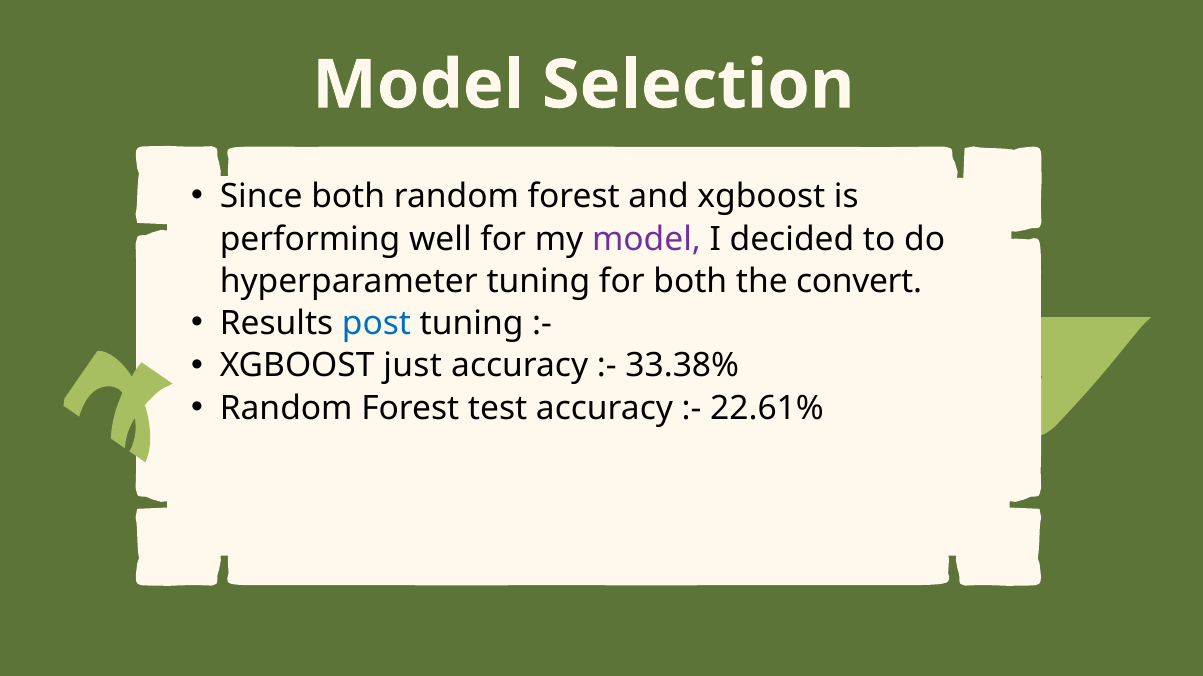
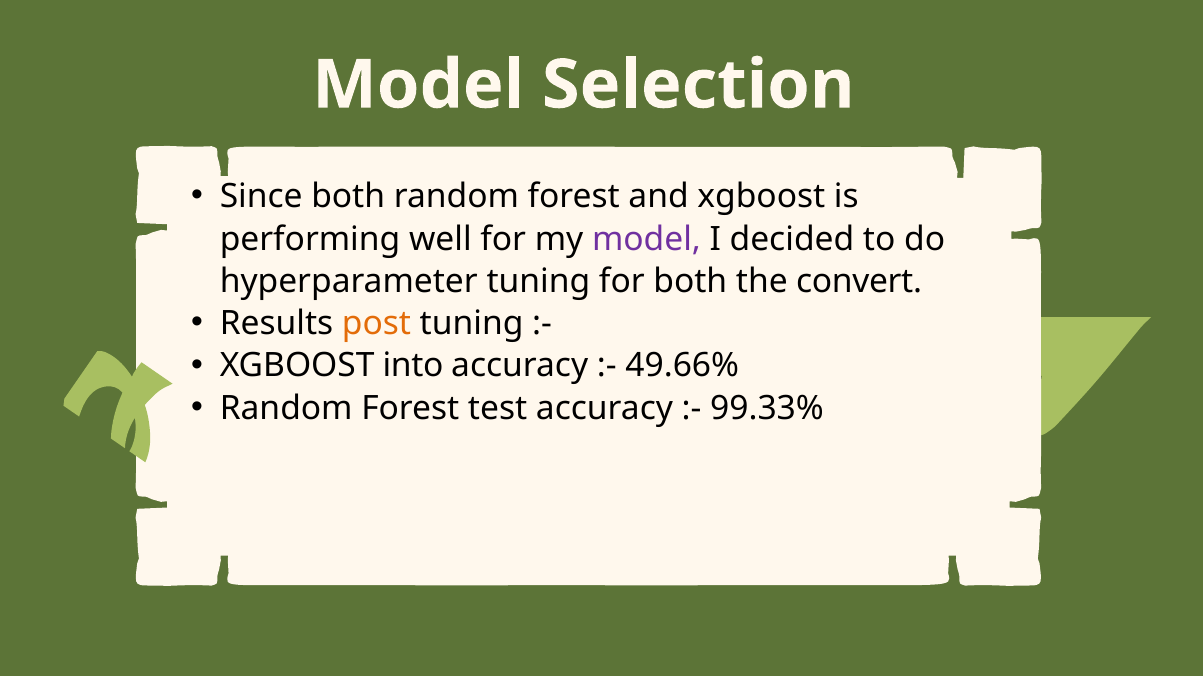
post colour: blue -> orange (376, 324)
just: just -> into (413, 366)
33.38%: 33.38% -> 49.66% (682, 366)
22.61%: 22.61% -> 99.33% (767, 408)
